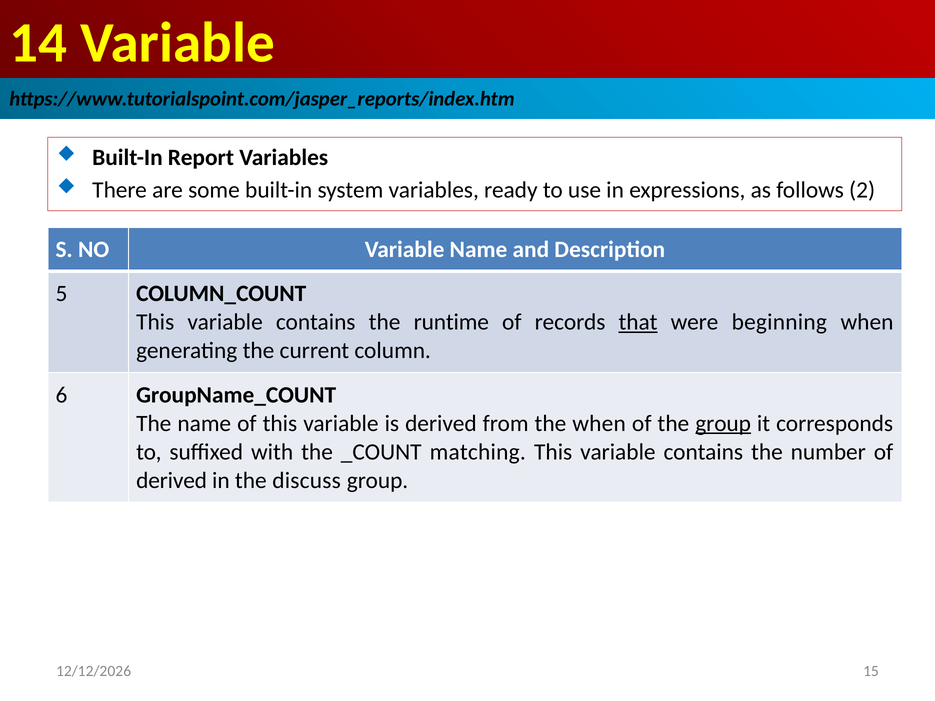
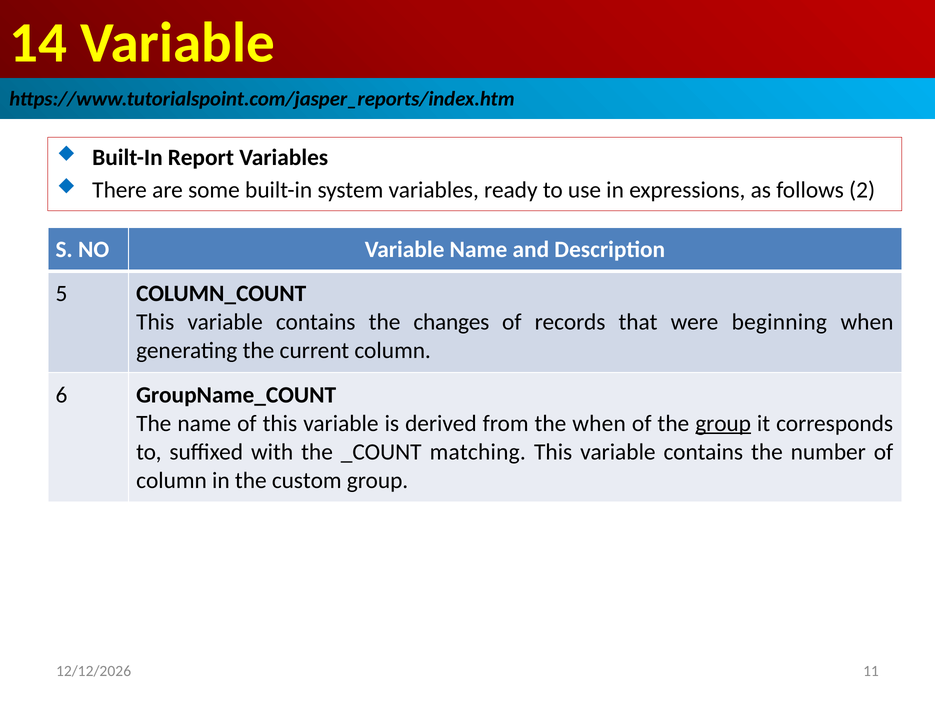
runtime: runtime -> changes (451, 322)
that underline: present -> none (638, 322)
derived: derived -> column (172, 481)
discuss: discuss -> custom (307, 481)
15: 15 -> 11 (871, 672)
